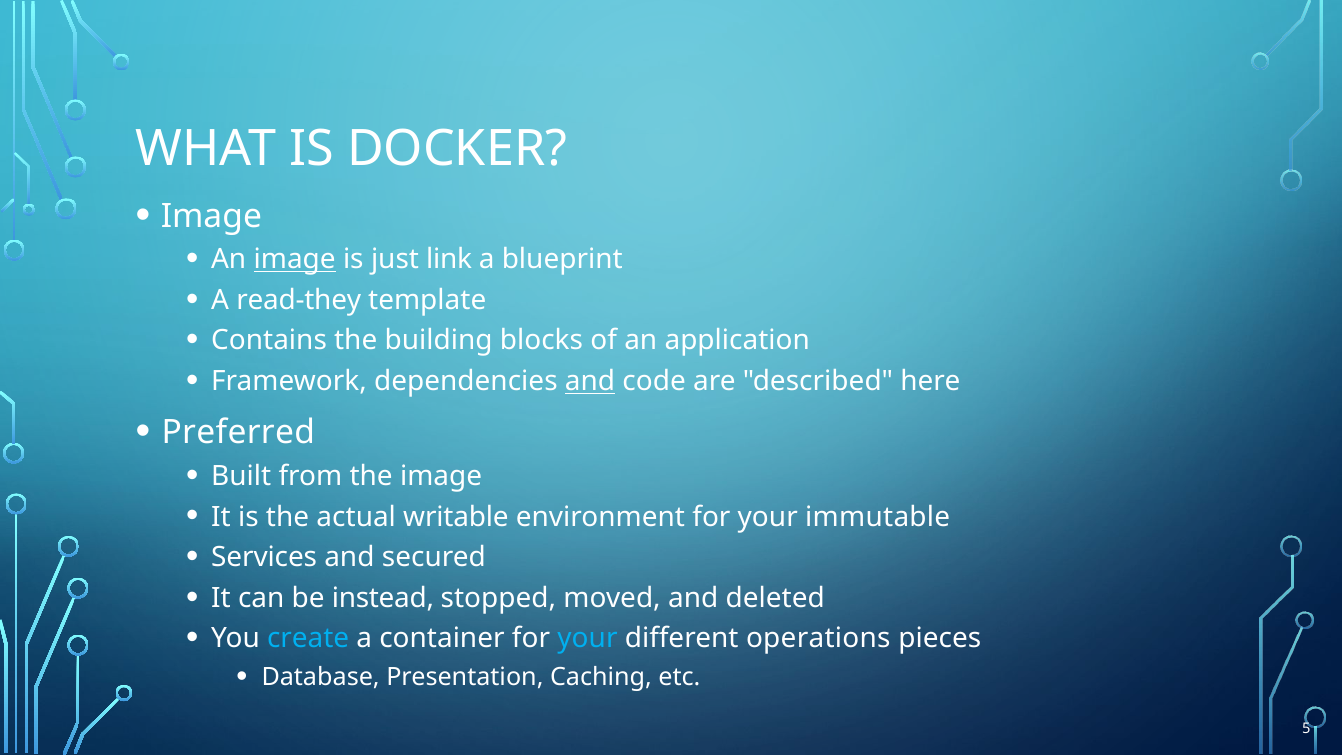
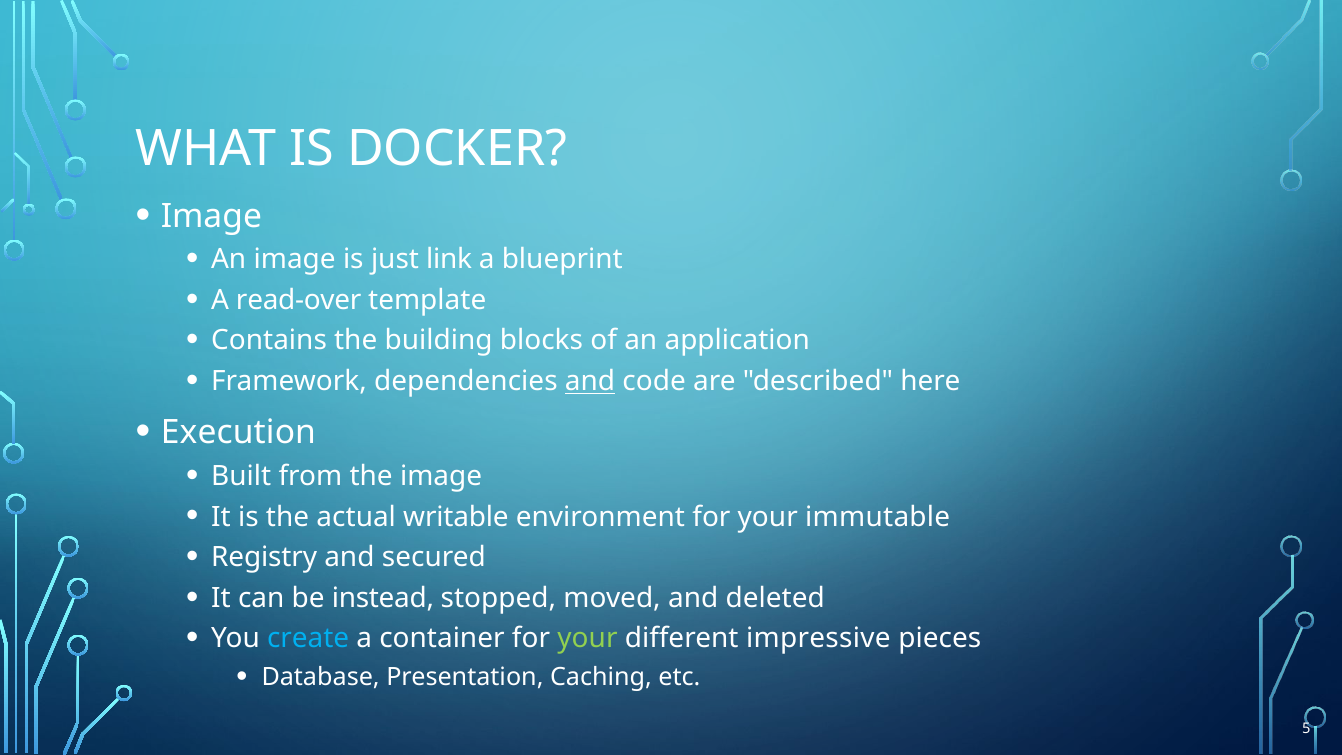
image underline: present -> none (295, 260)
read-they: read-they -> read-over (299, 300)
Preferred: Preferred -> Execution (238, 433)
Services: Services -> Registry (264, 557)
your colour: light blue -> light green (588, 638)
operations: operations -> impressive (818, 638)
